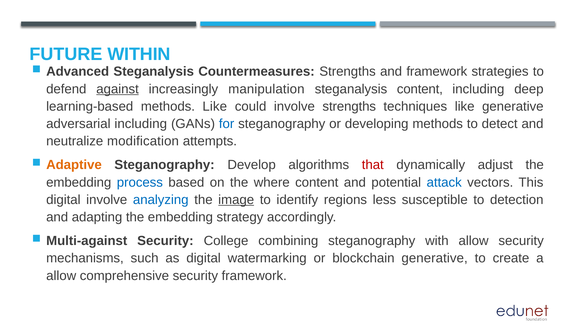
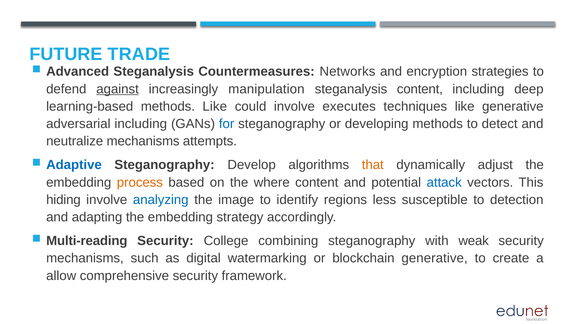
WITHIN: WITHIN -> TRADE (139, 54)
Countermeasures Strengths: Strengths -> Networks (347, 72)
and framework: framework -> encryption (437, 72)
involve strengths: strengths -> executes (349, 106)
neutralize modification: modification -> mechanisms (143, 141)
Adaptive colour: orange -> blue (74, 165)
that colour: red -> orange (373, 165)
process colour: blue -> orange (140, 182)
digital: digital -> hiding (63, 200)
image underline: present -> none (236, 200)
Multi-against: Multi-against -> Multi-reading (87, 241)
with allow: allow -> weak (474, 241)
